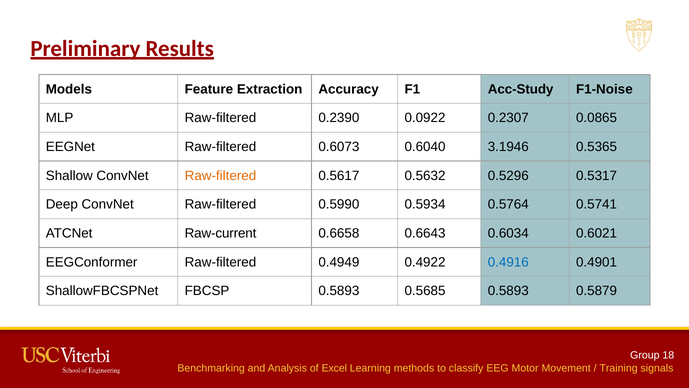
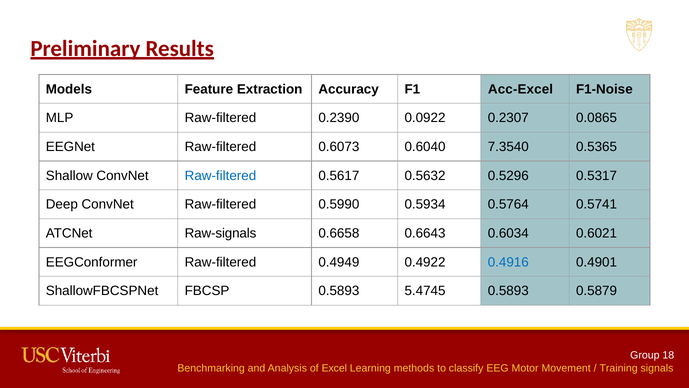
Acc-Study: Acc-Study -> Acc-Excel (521, 89)
3.1946: 3.1946 -> 7.3540 (508, 147)
Raw-filtered colour: orange -> blue (220, 175)
Raw-current: Raw-current -> Raw-signals (221, 233)
0.5685: 0.5685 -> 5.4745 (425, 291)
